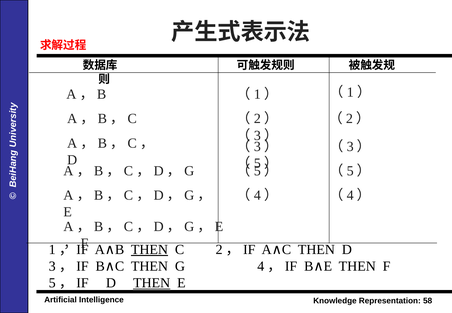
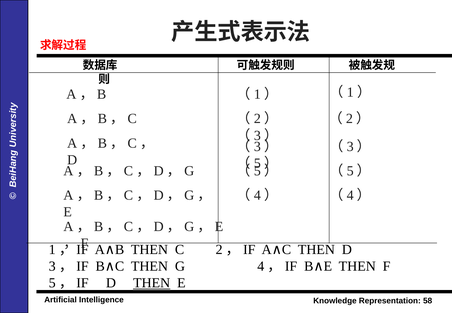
THEN underline: present -> none (149, 250)
